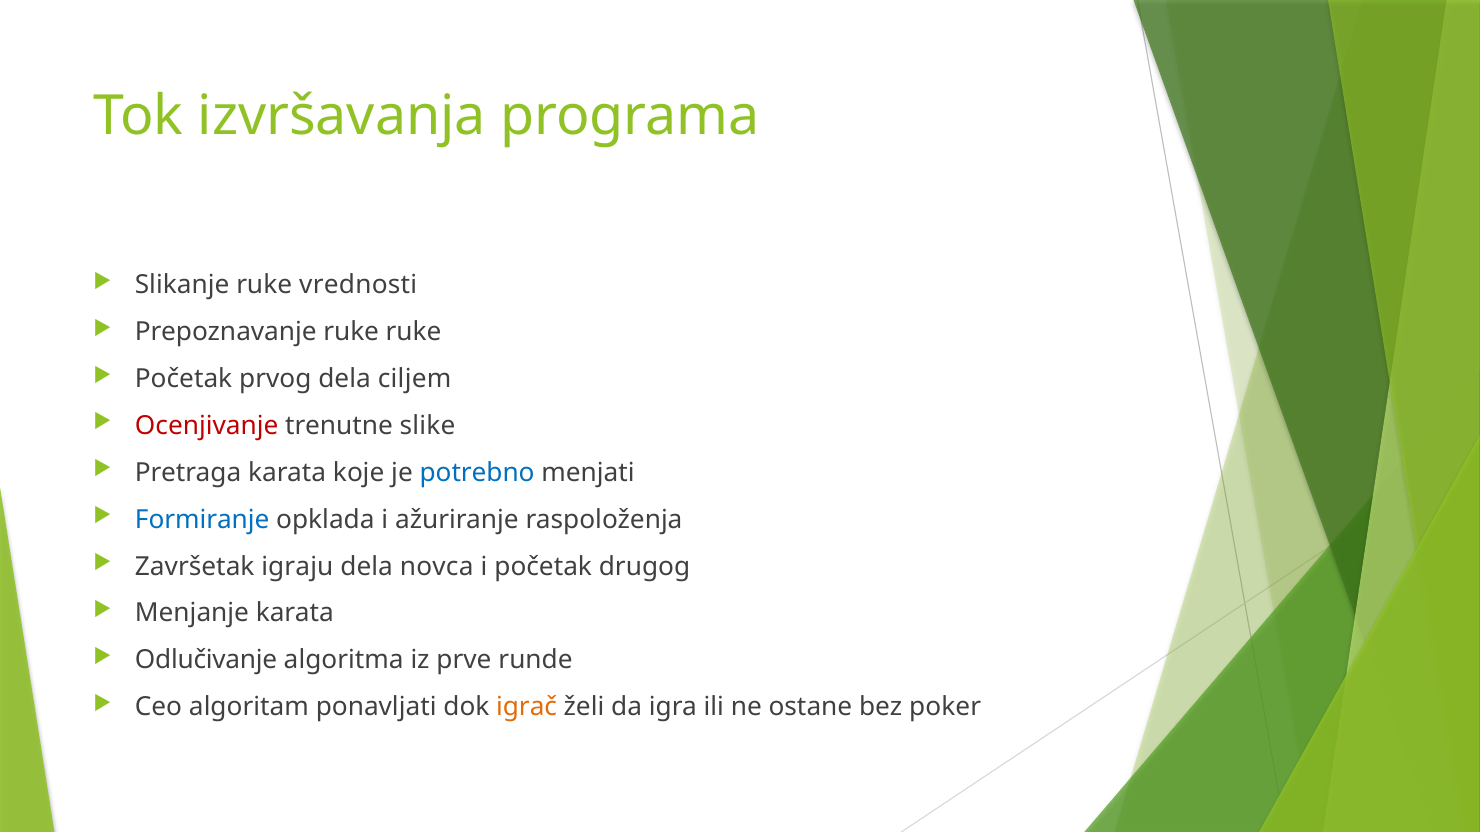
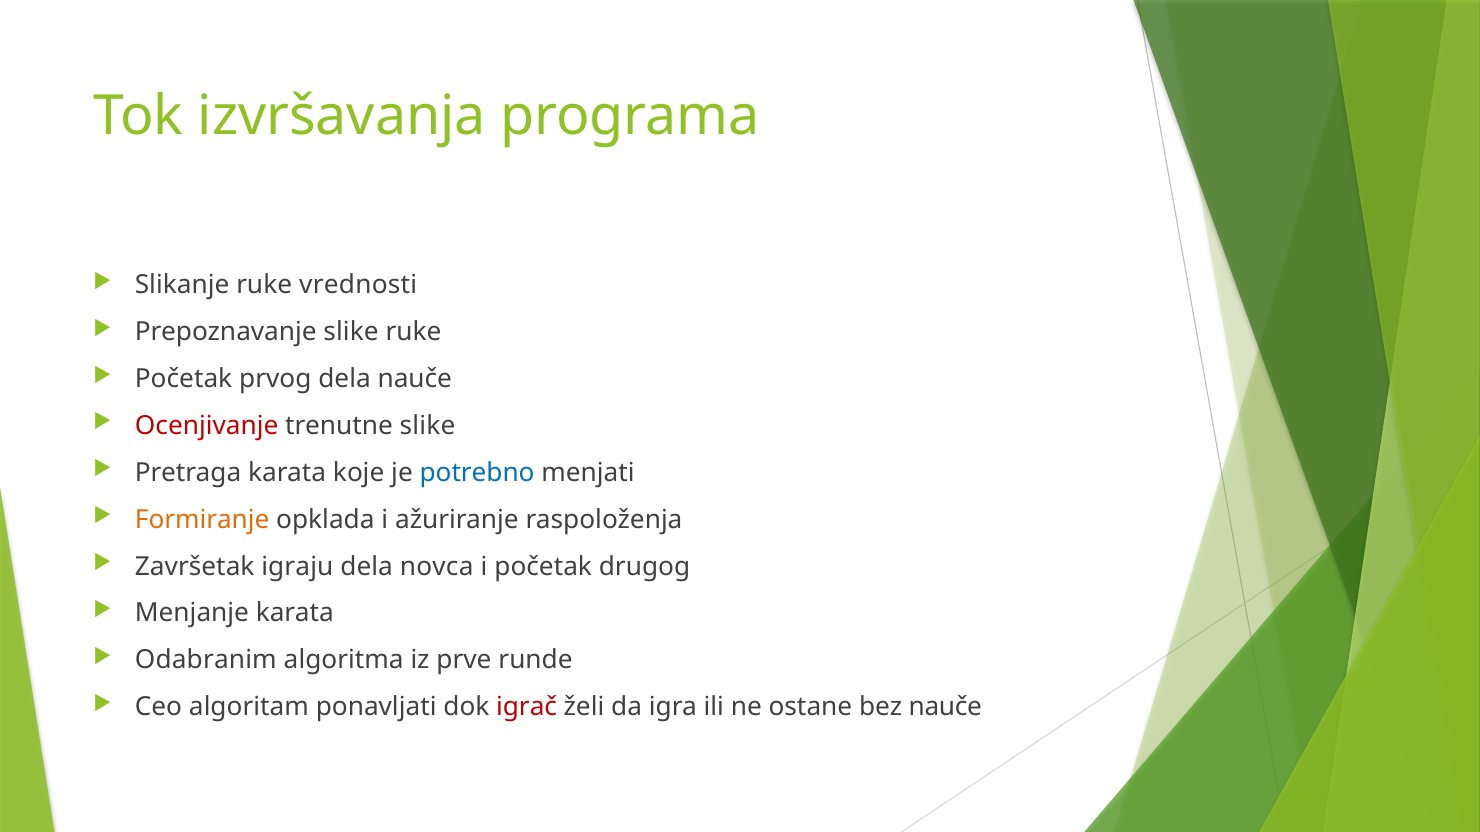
Prepoznavanje ruke: ruke -> slike (351, 332)
dela ciljem: ciljem -> nauče (415, 379)
Formiranje colour: blue -> orange (202, 520)
Odlučivanje: Odlučivanje -> Odabranim (206, 661)
igrač colour: orange -> red (527, 707)
bez poker: poker -> nauče (945, 707)
